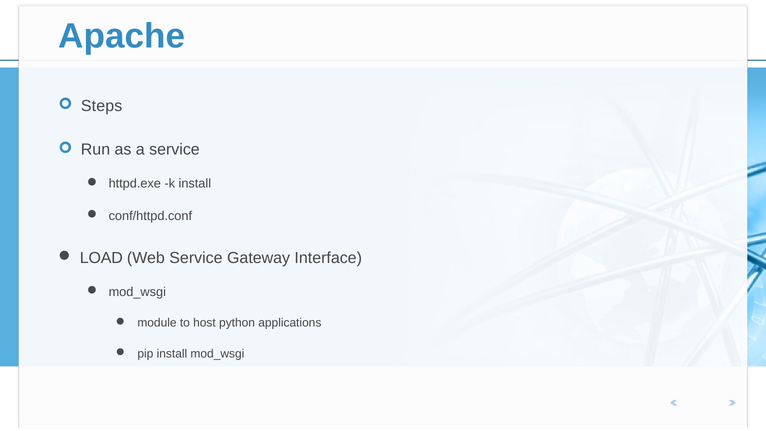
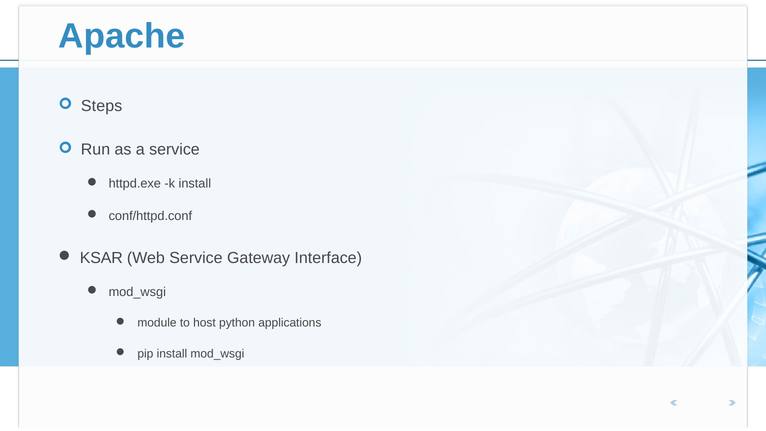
LOAD: LOAD -> KSAR (101, 258)
